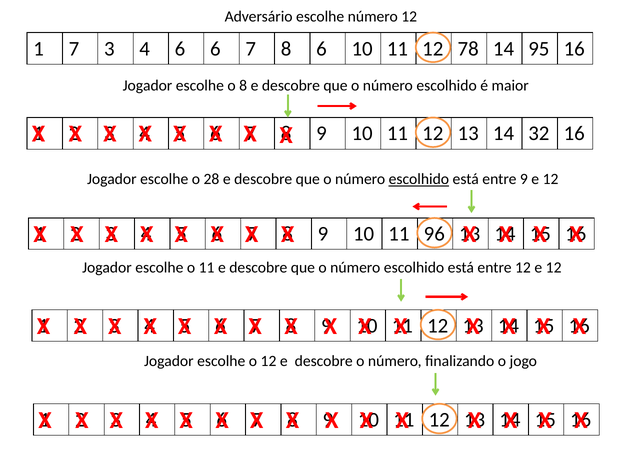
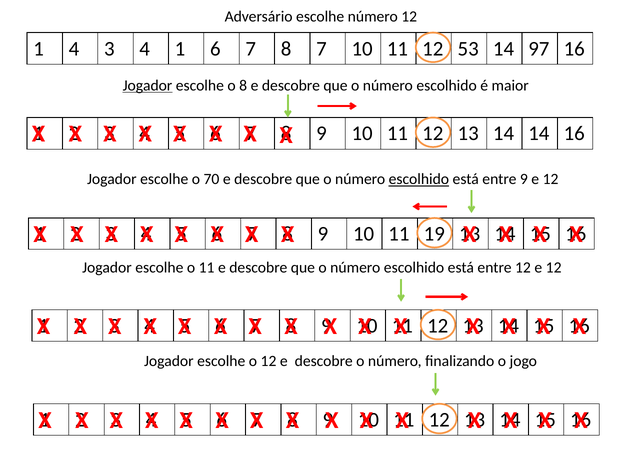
1 7: 7 -> 4 (74, 49)
4 6: 6 -> 1 (180, 49)
8 6: 6 -> 7 (321, 49)
78: 78 -> 53 (468, 49)
95: 95 -> 97 (539, 49)
Jogador underline: none -> present (147, 85)
14 32: 32 -> 14 (539, 134)
28: 28 -> 70 (211, 179)
96: 96 -> 19 (434, 234)
